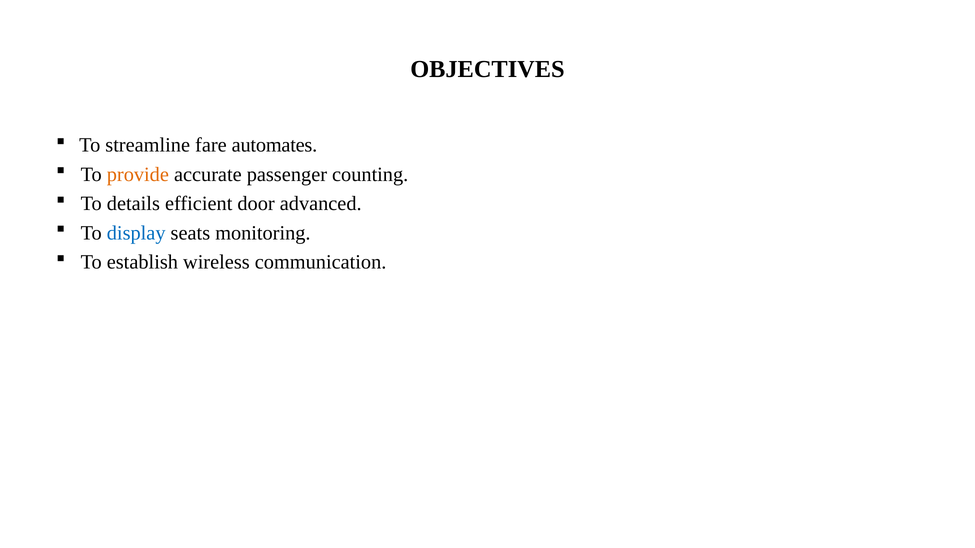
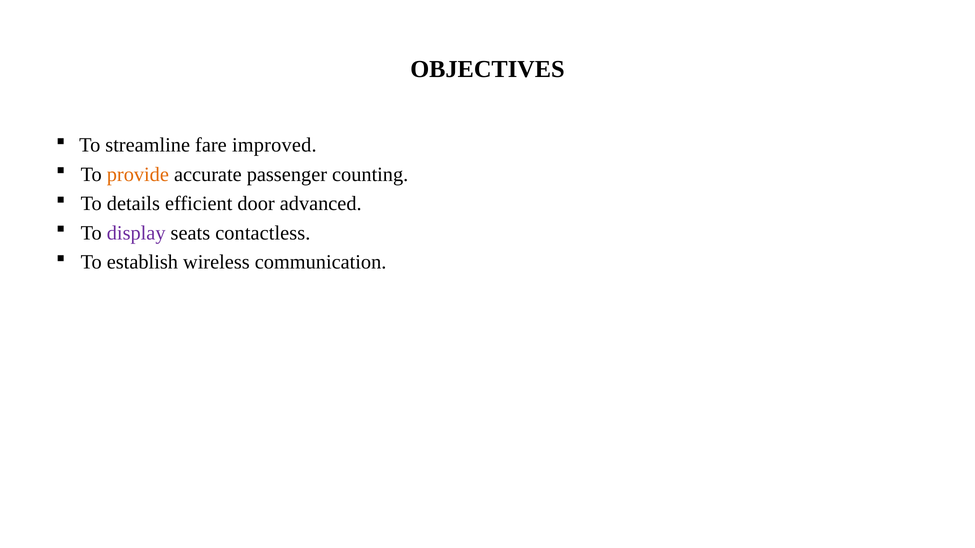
automates: automates -> improved (274, 145)
display colour: blue -> purple (136, 233)
monitoring: monitoring -> contactless (263, 233)
